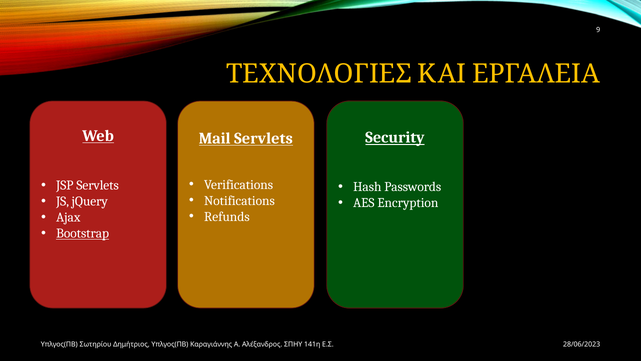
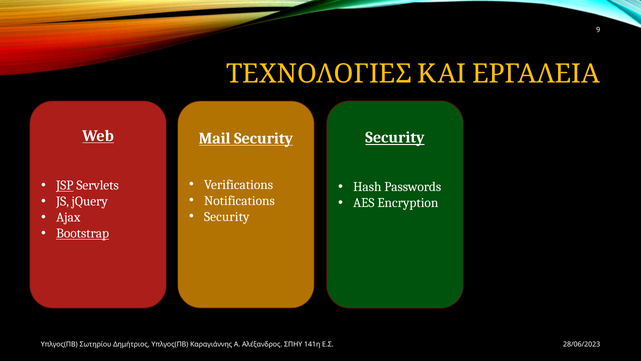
Mail Servlets: Servlets -> Security (264, 138)
JSP underline: none -> present (65, 185)
Refunds: Refunds -> Security (227, 216)
